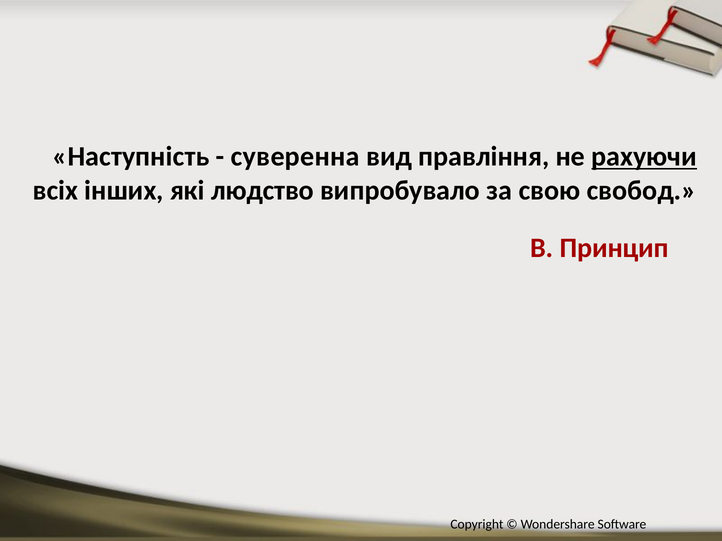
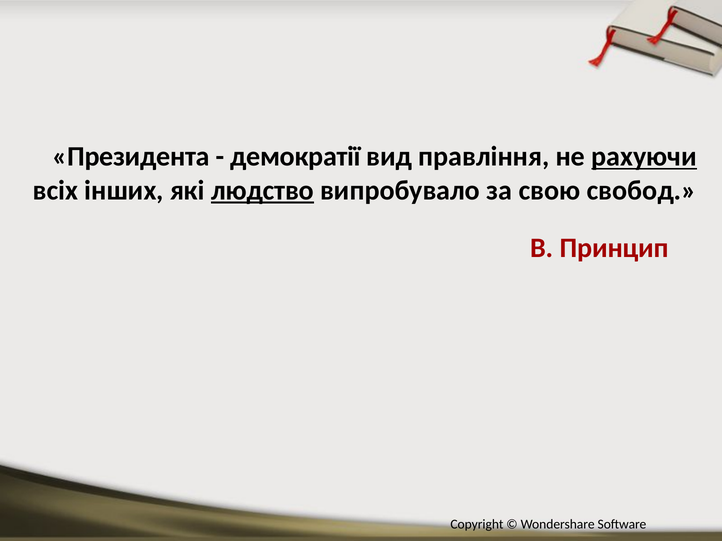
Наступність: Наступність -> Президента (131, 157)
суверенна: суверенна -> демократії (296, 157)
людство underline: none -> present (263, 191)
